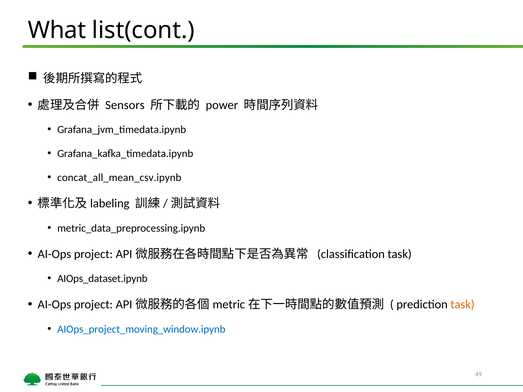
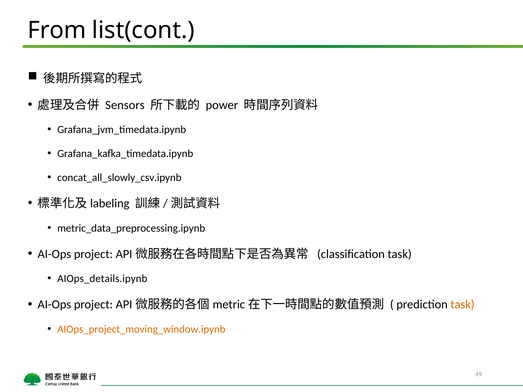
What: What -> From (57, 30)
concat_all_mean_csv.ipynb: concat_all_mean_csv.ipynb -> concat_all_slowly_csv.ipynb (119, 178)
AIOps_dataset.ipynb: AIOps_dataset.ipynb -> AIOps_details.ipynb (102, 279)
AIOps_project_moving_window.ipynb colour: blue -> orange (141, 329)
